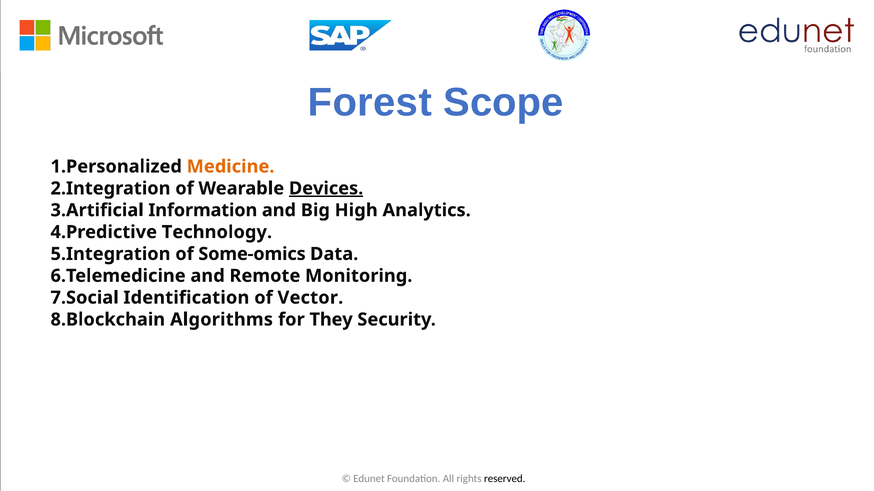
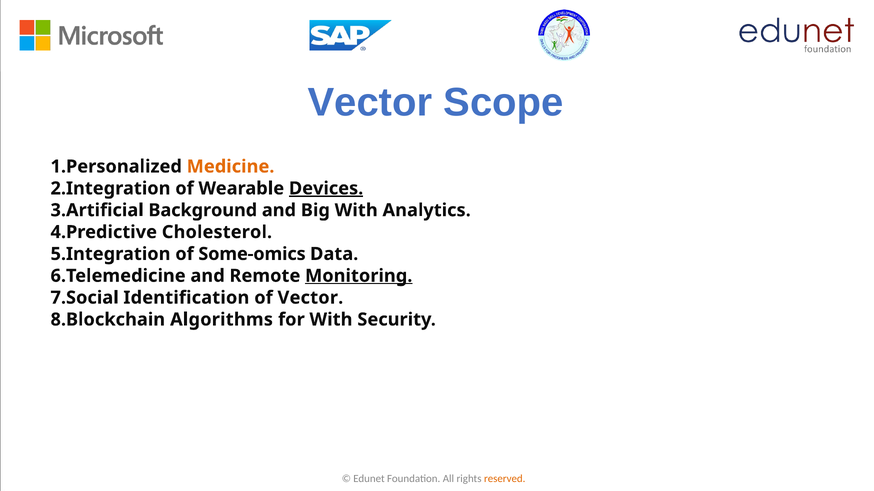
Forest: Forest -> Vector (370, 103)
Information: Information -> Background (203, 211)
Big High: High -> With (356, 211)
Technology: Technology -> Cholesterol (217, 232)
Monitoring underline: none -> present (359, 276)
for They: They -> With (331, 320)
reserved colour: black -> orange (505, 479)
